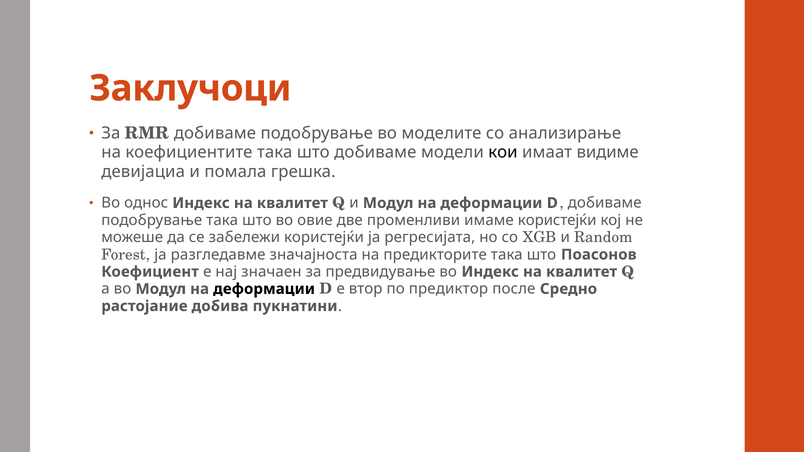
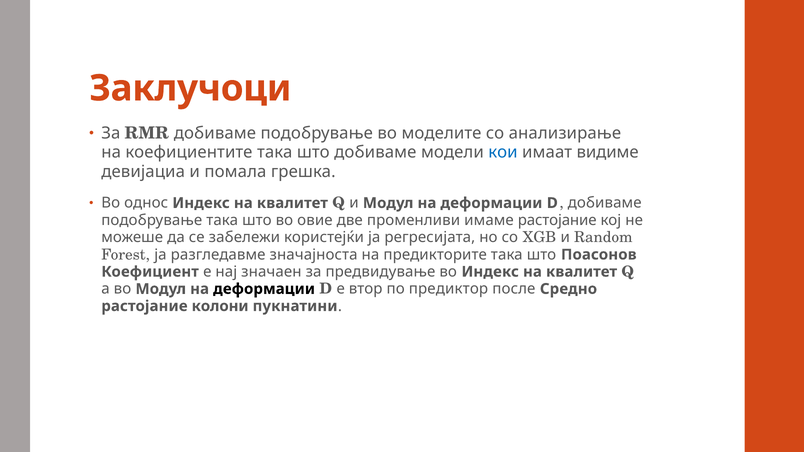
кои colour: black -> blue (503, 152)
имаме користејќи: користејќи -> растојание (557, 220)
добива: добива -> колони (220, 306)
